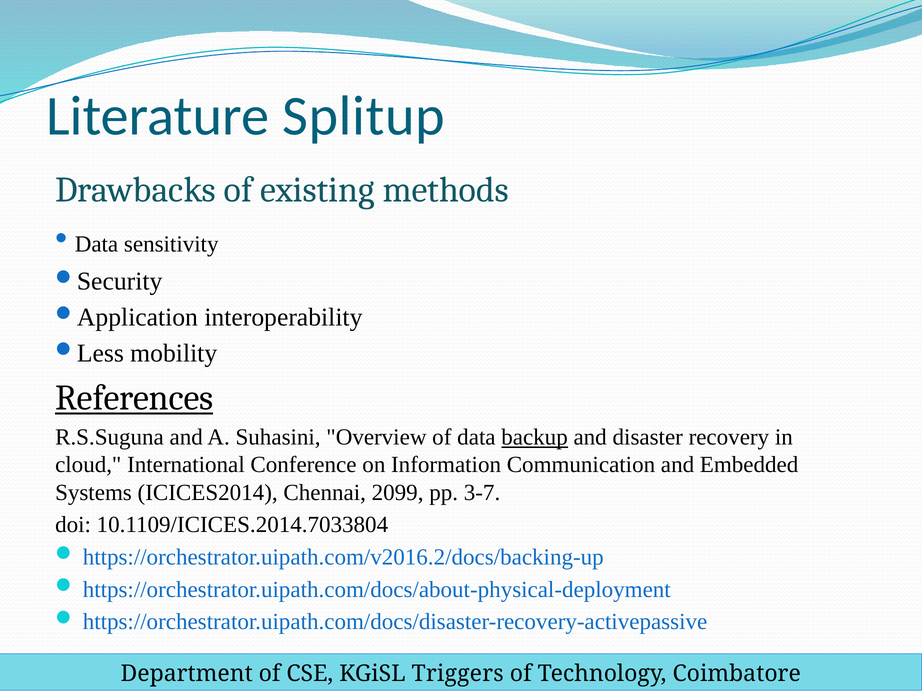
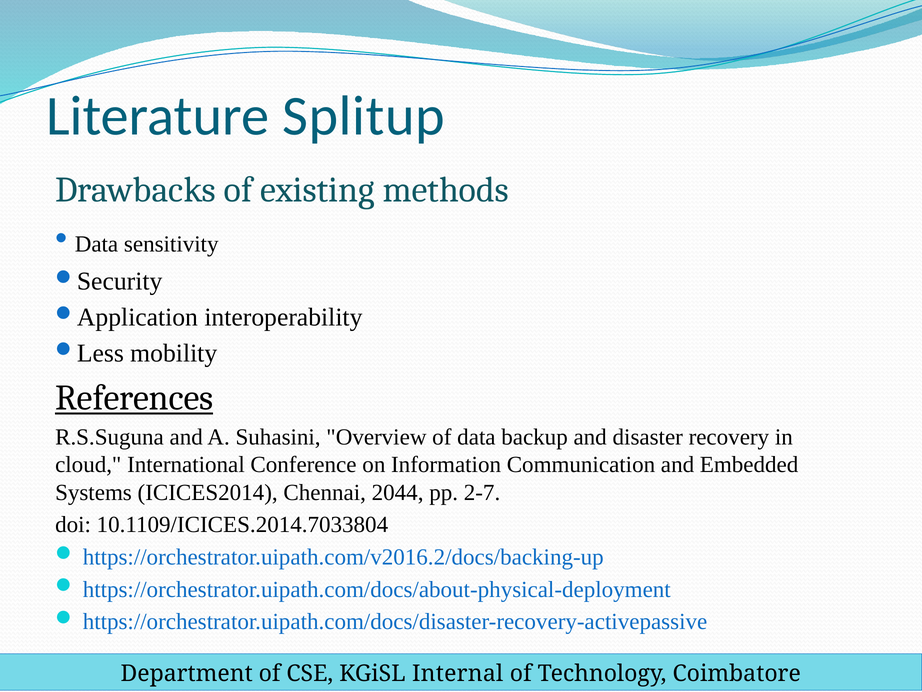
backup underline: present -> none (535, 437)
2099: 2099 -> 2044 (398, 492)
3-7: 3-7 -> 2-7 (482, 492)
Triggers: Triggers -> Internal (458, 673)
